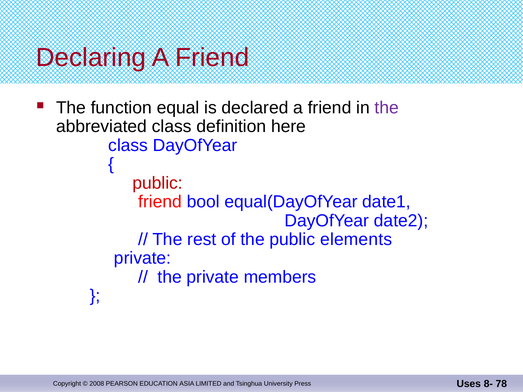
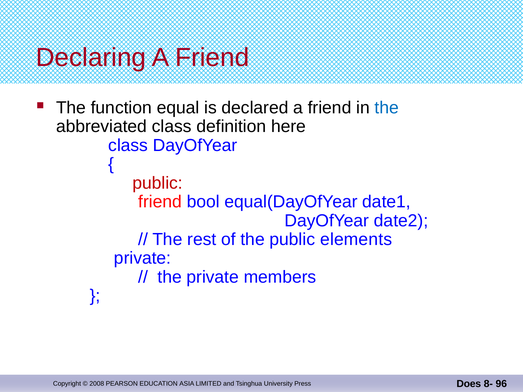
the colour: purple -> blue (387, 108)
Uses: Uses -> Does (469, 384)
78: 78 -> 96 (501, 384)
